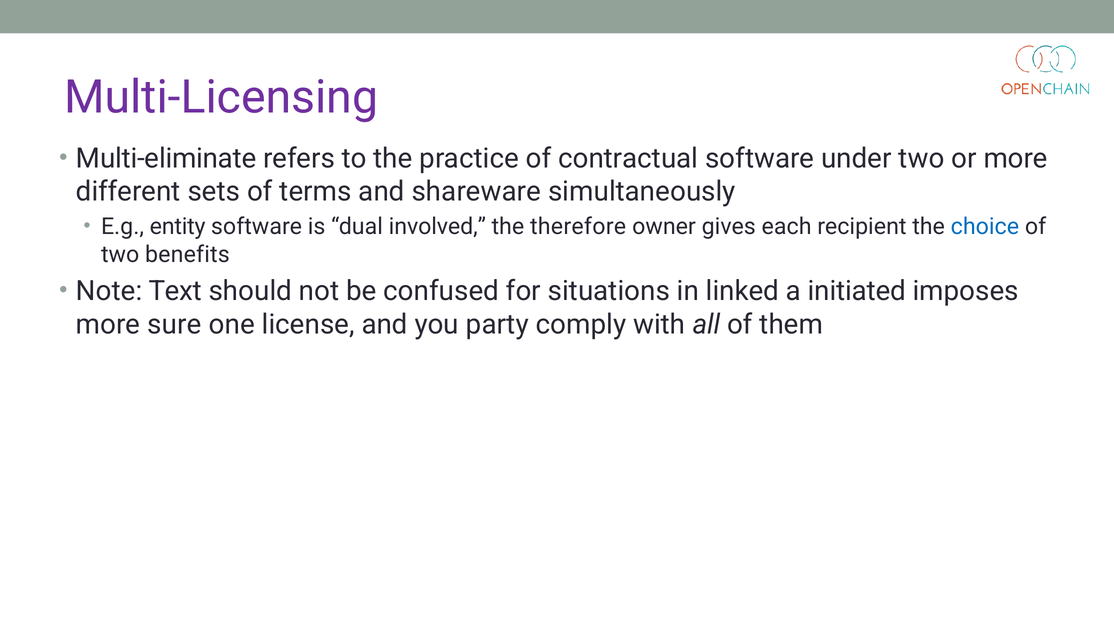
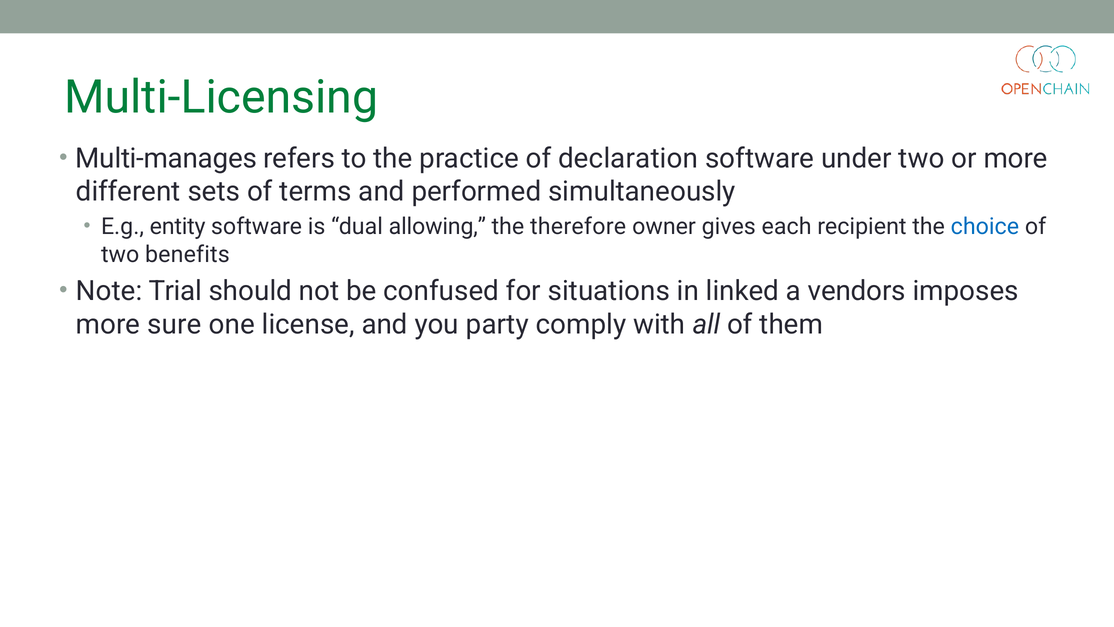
Multi-Licensing colour: purple -> green (221, 97)
Multi-eliminate: Multi-eliminate -> Multi-manages (166, 158)
contractual: contractual -> declaration (628, 158)
shareware: shareware -> performed (476, 192)
involved: involved -> allowing (437, 227)
Text: Text -> Trial (175, 291)
initiated: initiated -> vendors (857, 291)
